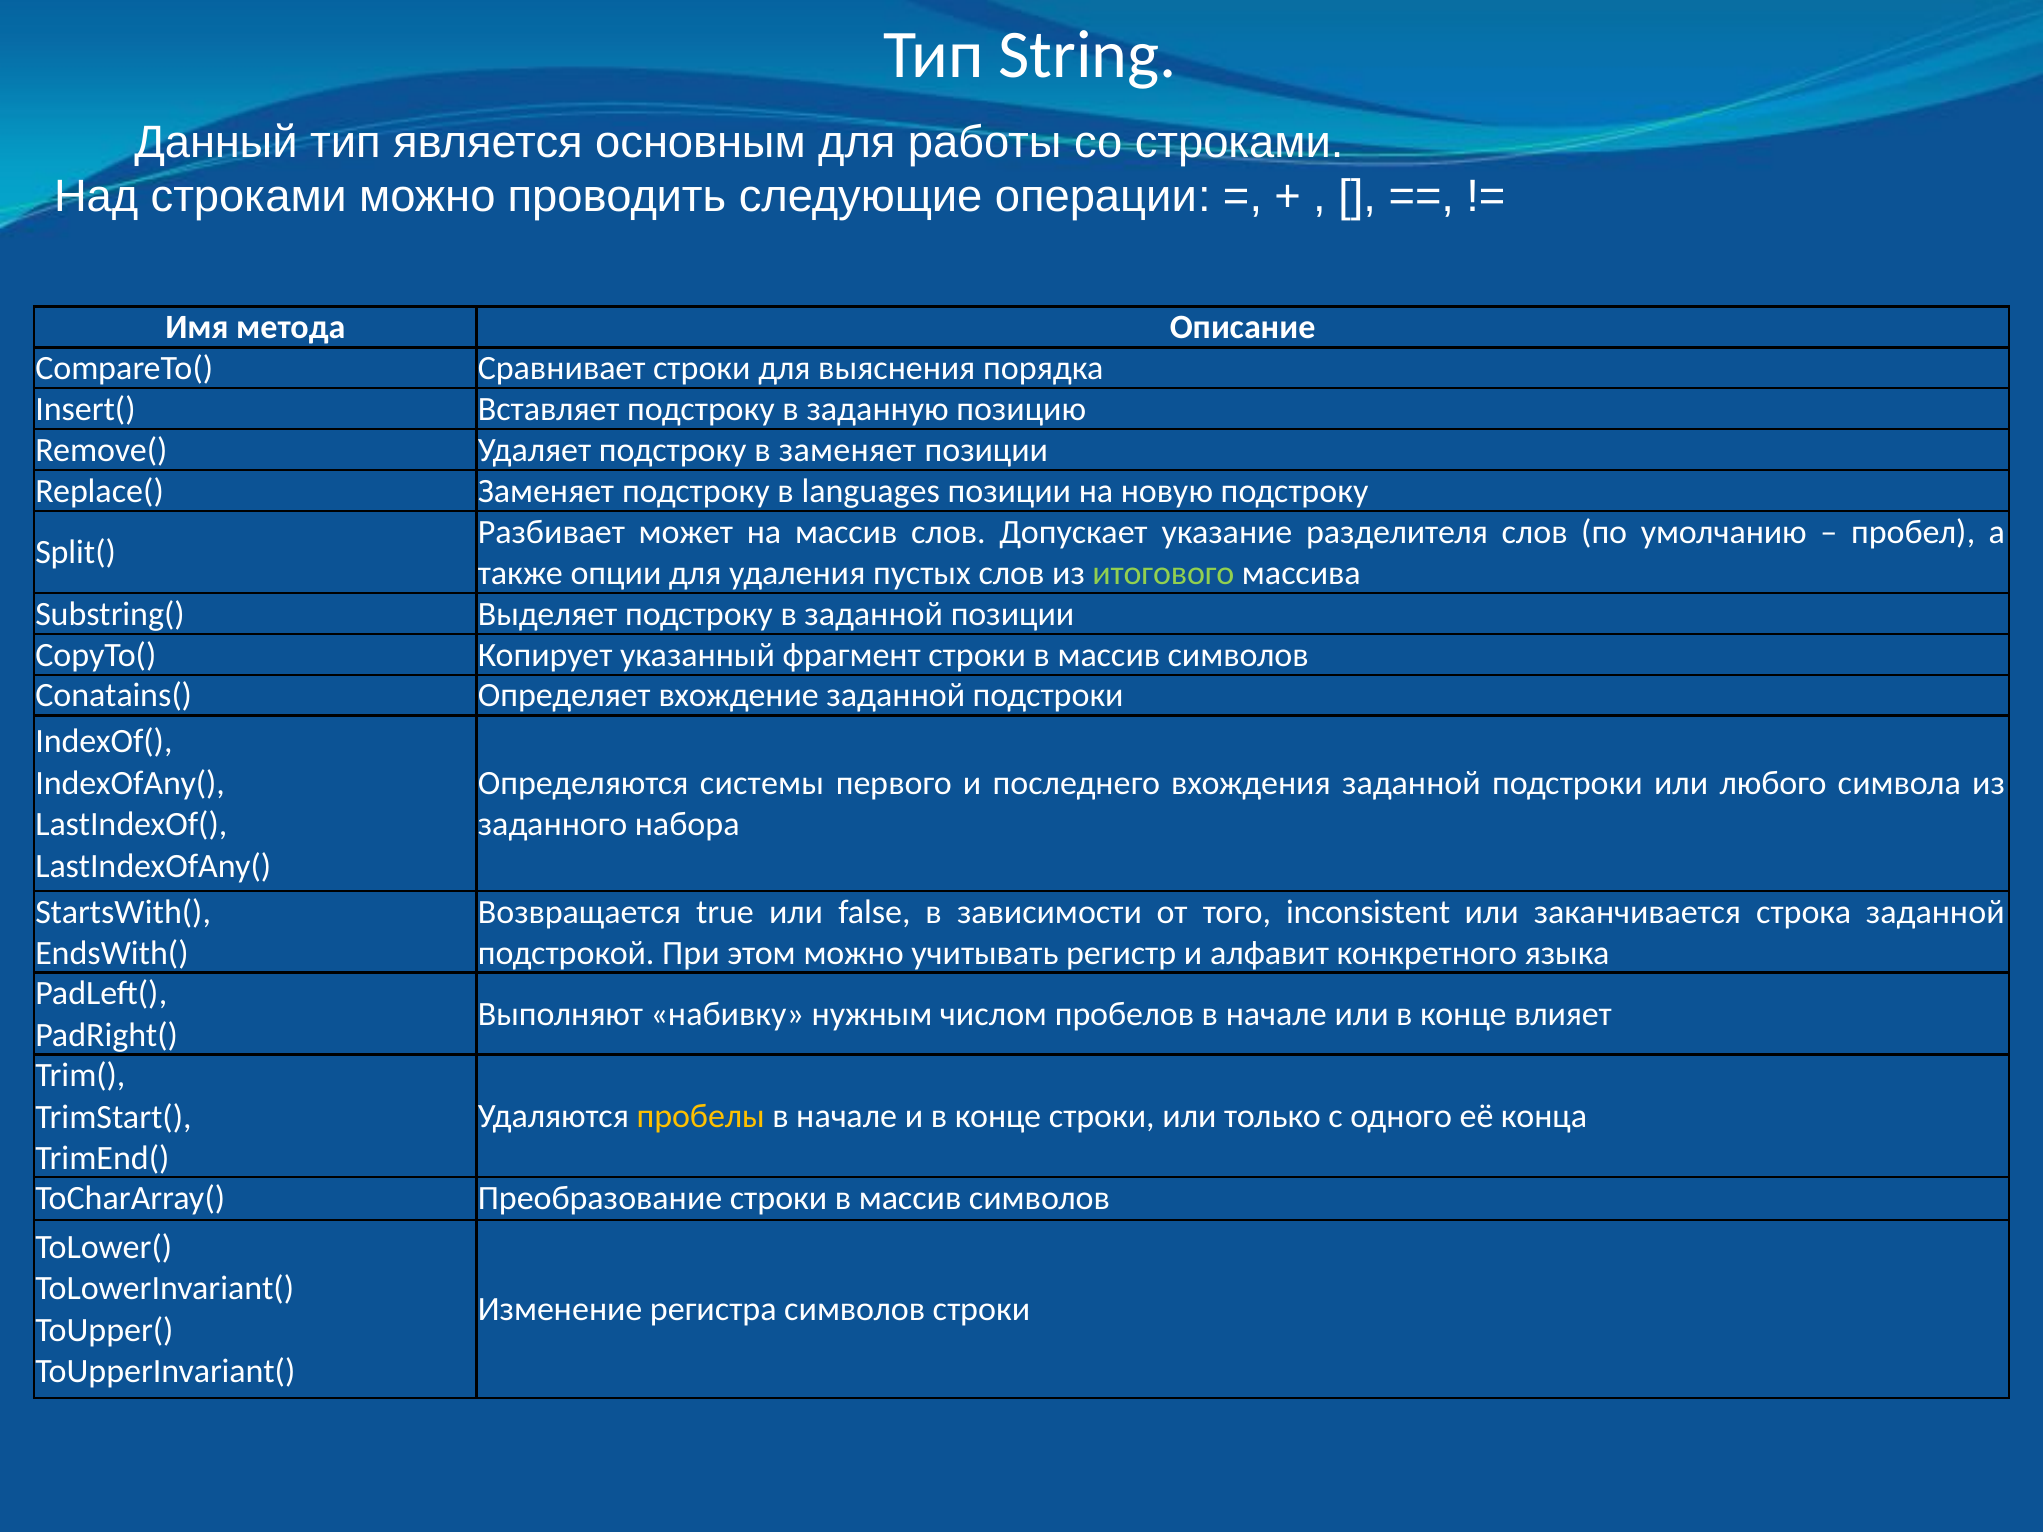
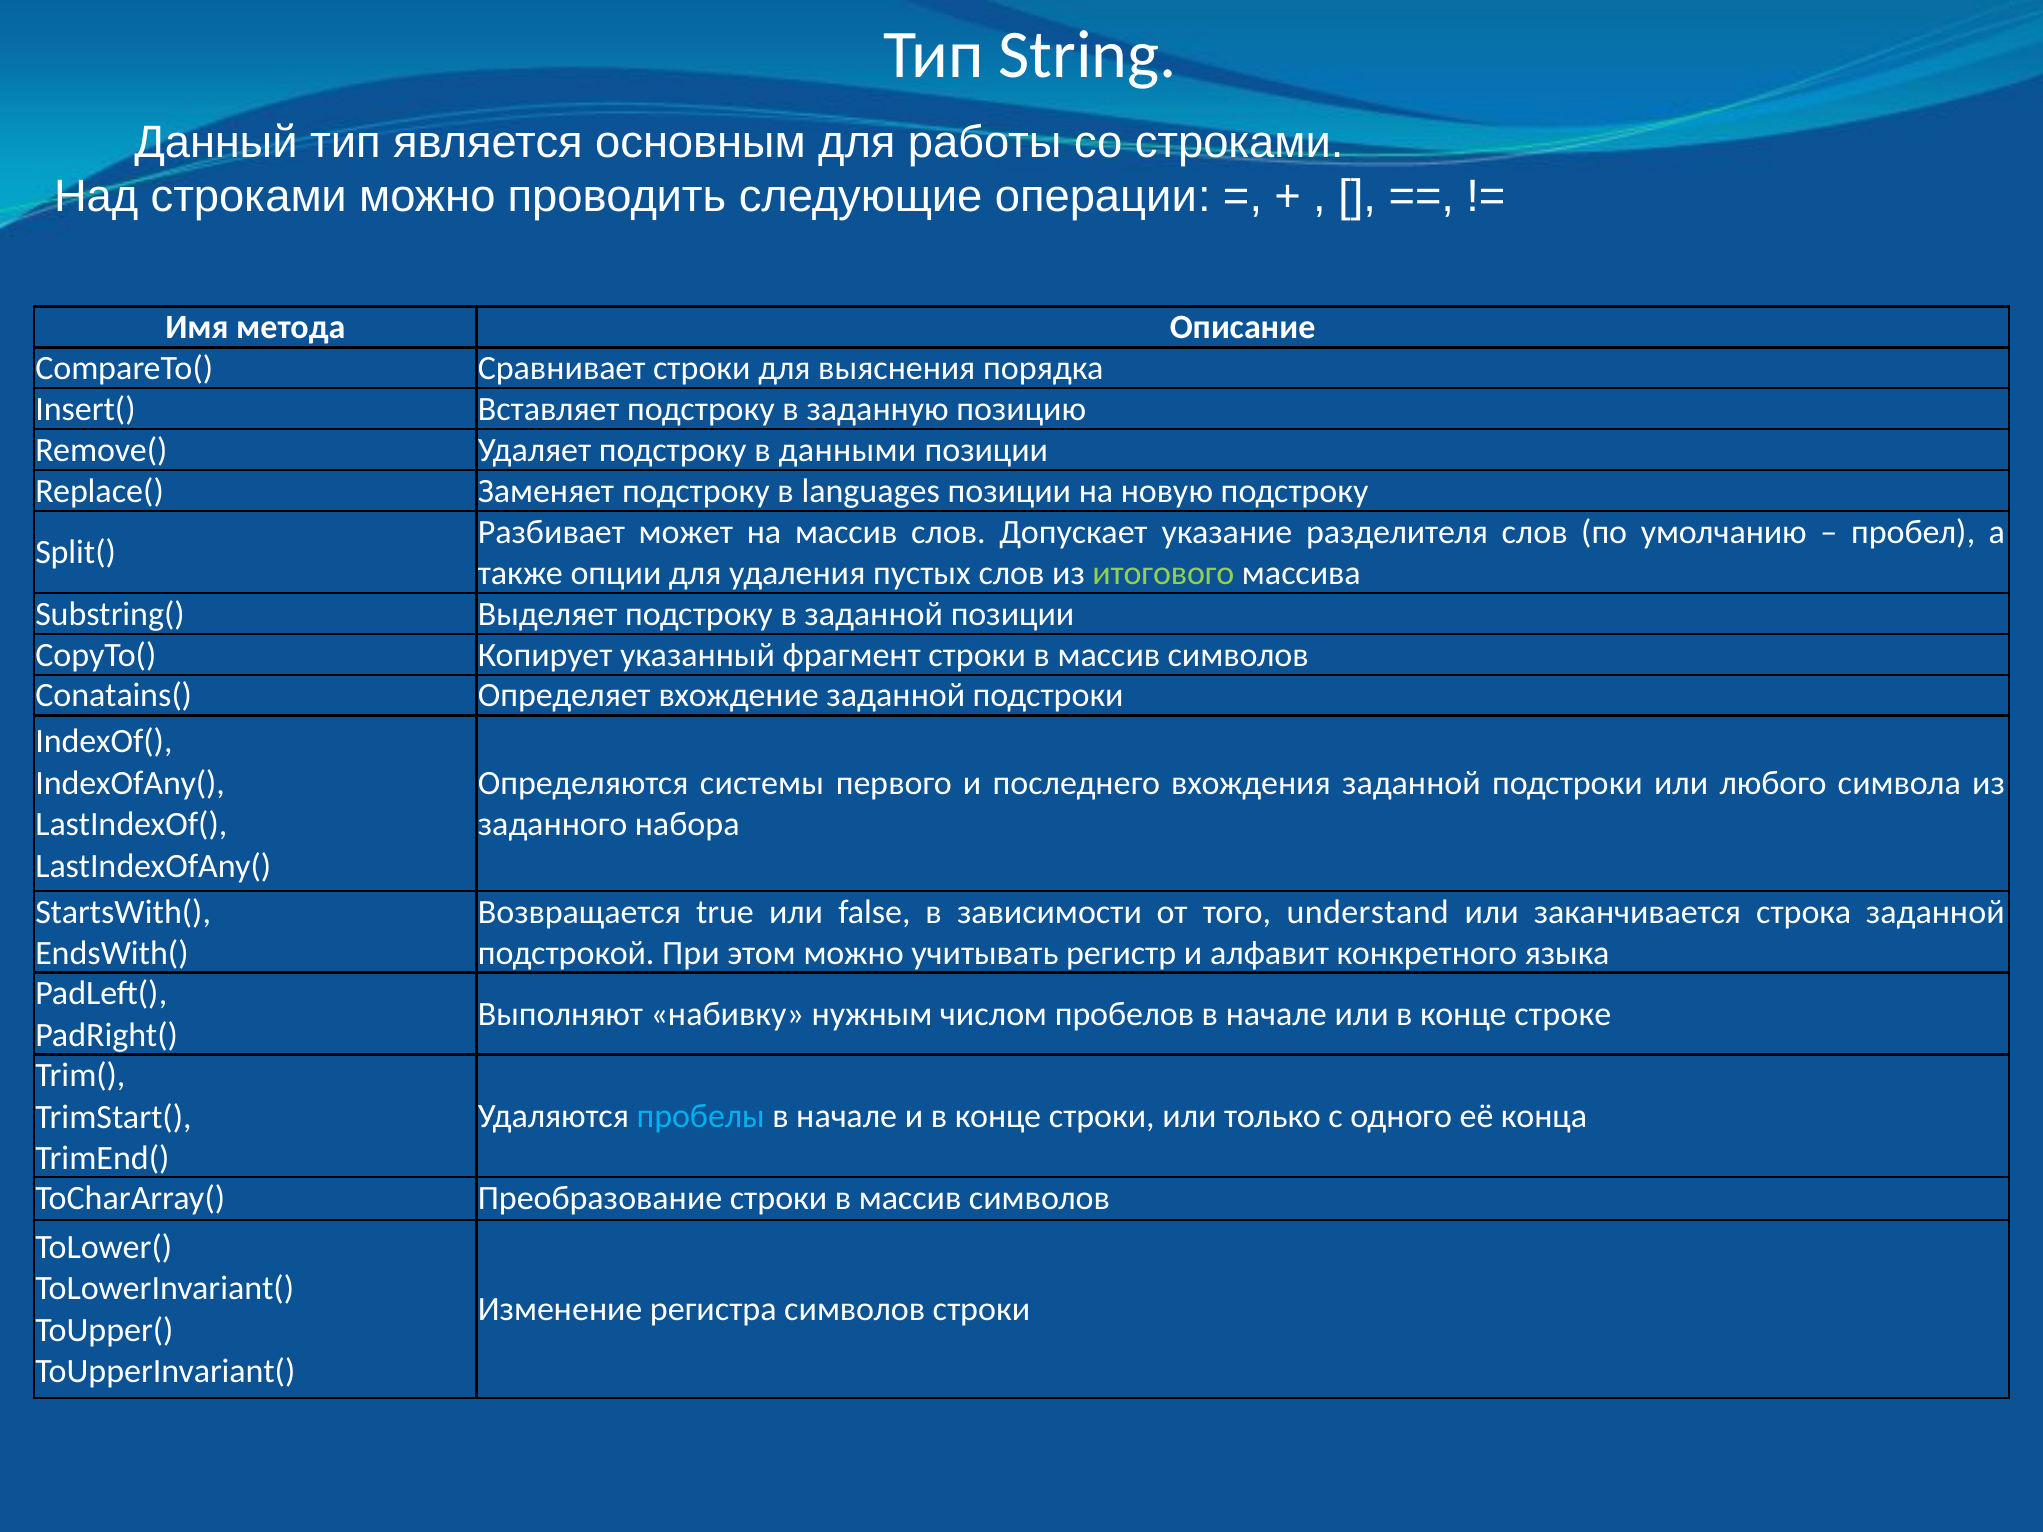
в заменяет: заменяет -> данными (847, 450)
inconsistent: inconsistent -> understand (1368, 912)
влияет: влияет -> строке (1563, 1014)
пробелы colour: yellow -> light blue (701, 1116)
